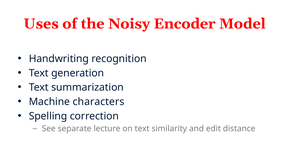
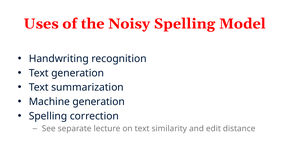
Noisy Encoder: Encoder -> Spelling (185, 24)
Machine characters: characters -> generation (99, 102)
